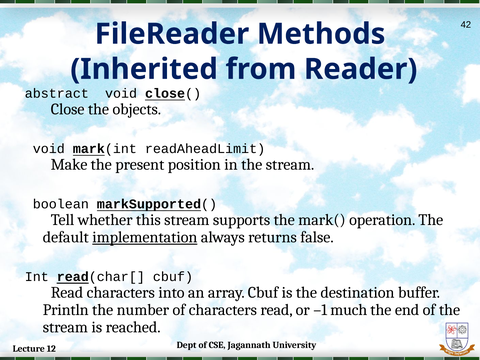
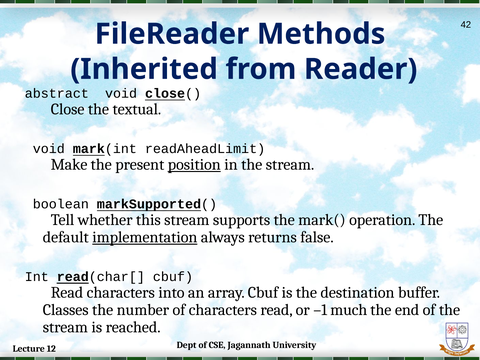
objects: objects -> textual (137, 109)
position underline: none -> present (194, 165)
Println: Println -> Classes (66, 310)
